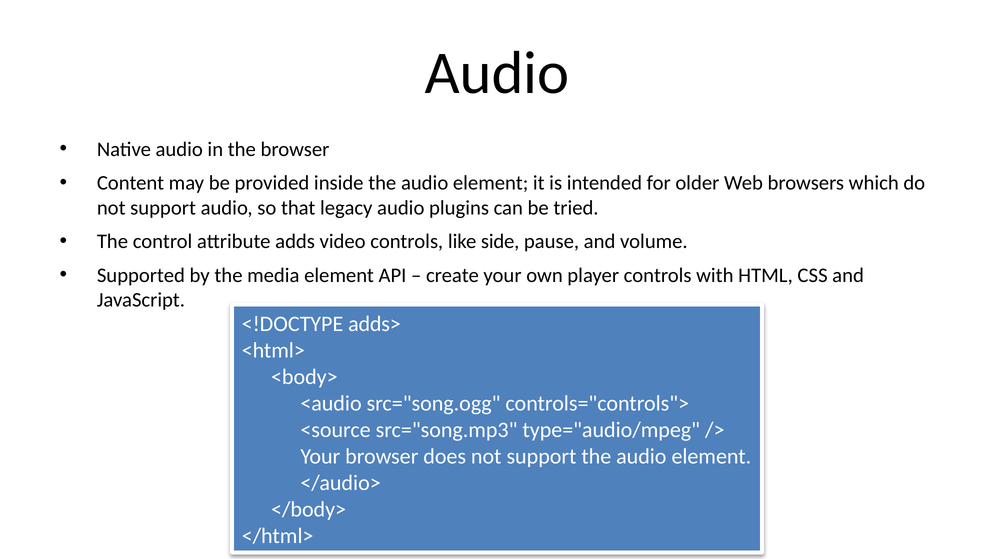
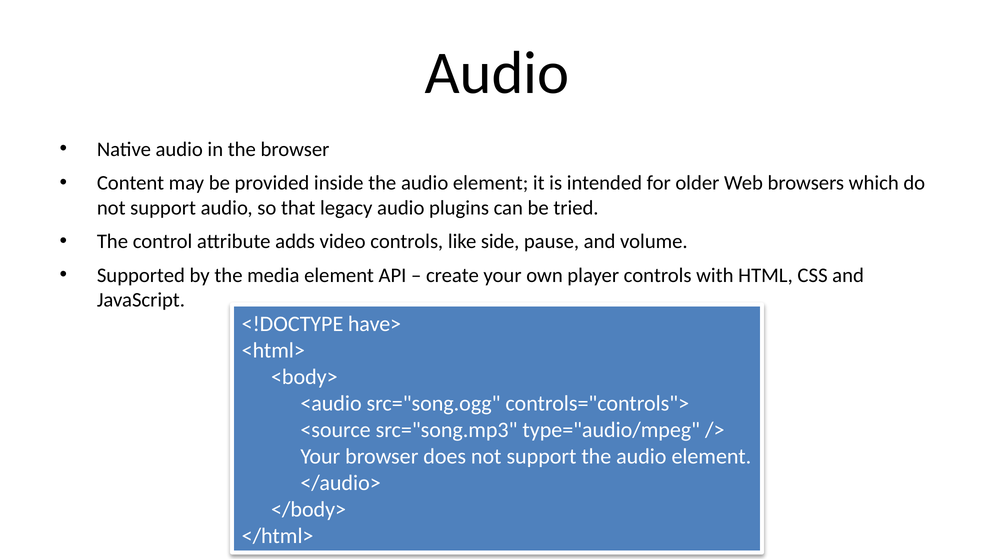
adds>: adds> -> have> (375, 324)
